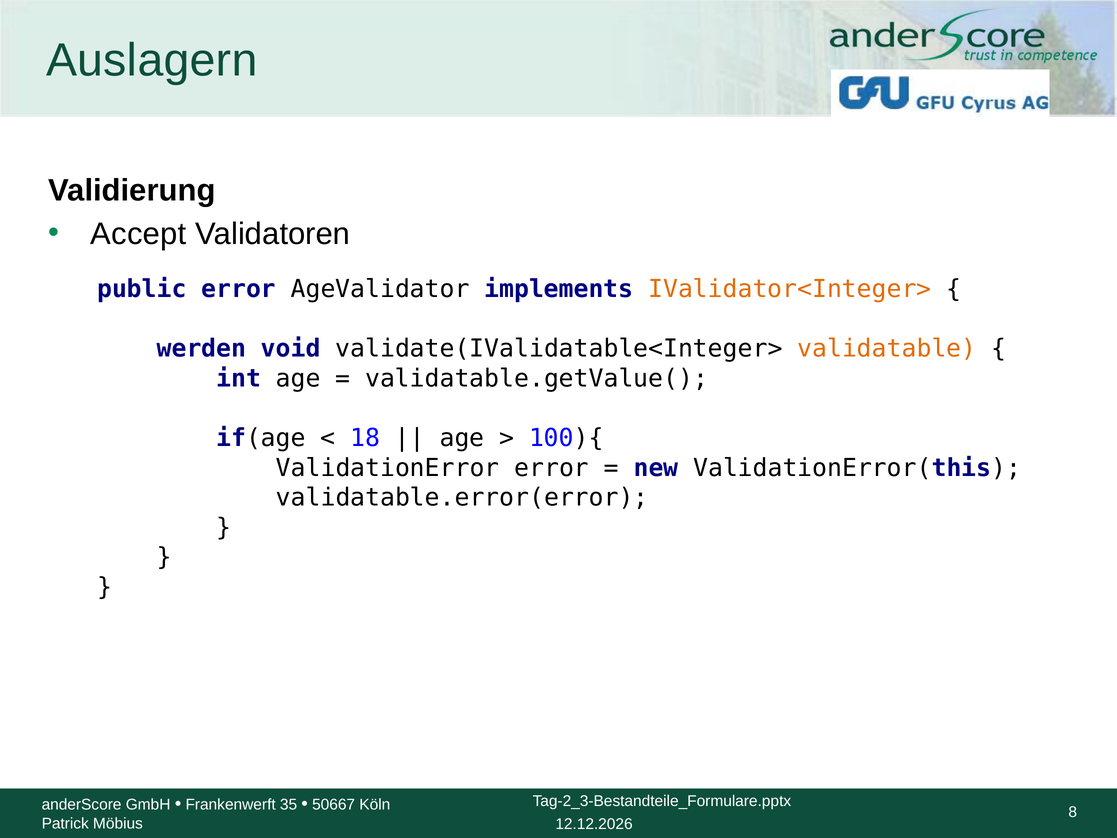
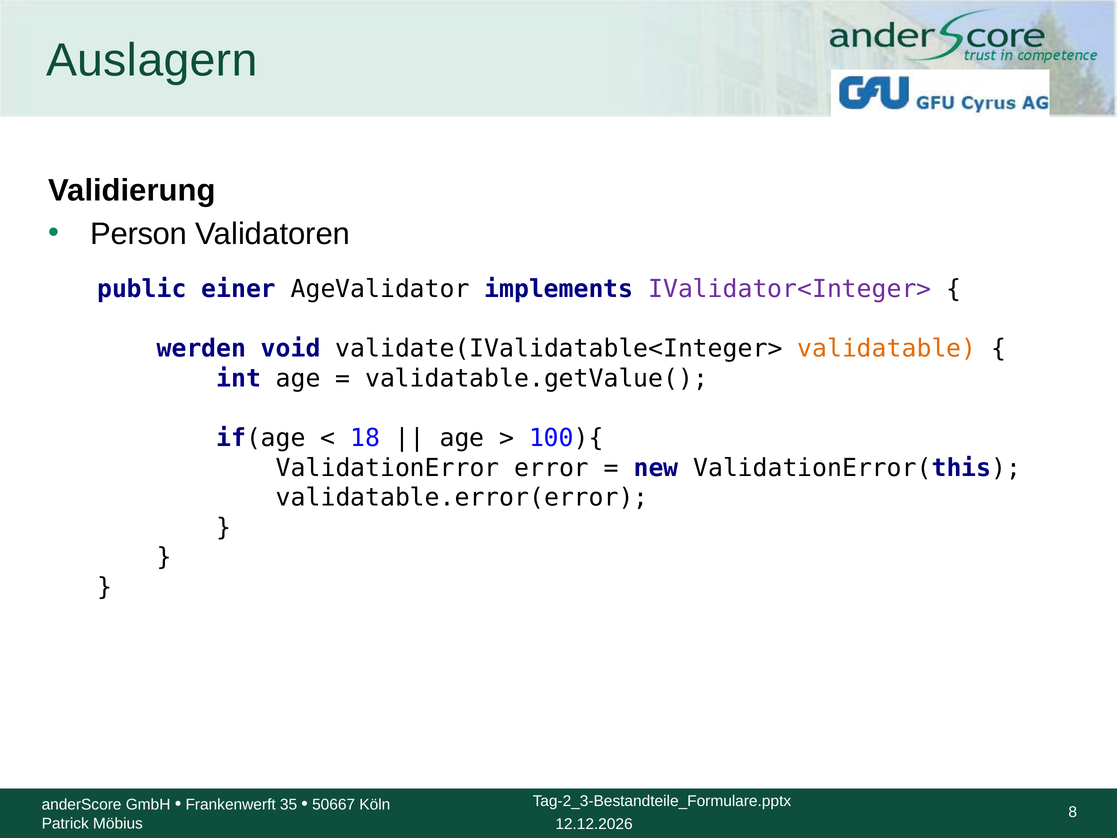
Accept: Accept -> Person (139, 234)
public error: error -> einer (239, 289)
IValidator<Integer> colour: orange -> purple (790, 289)
